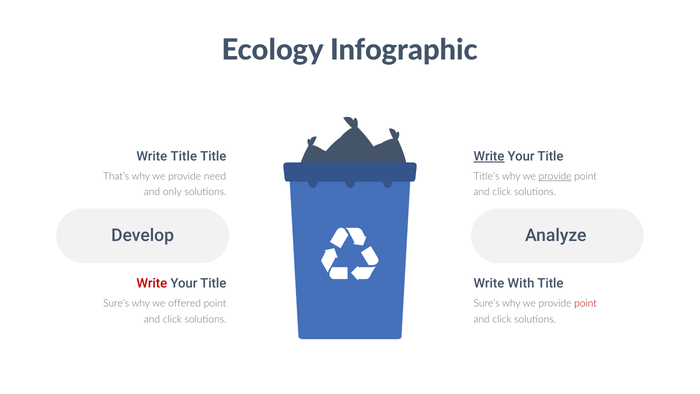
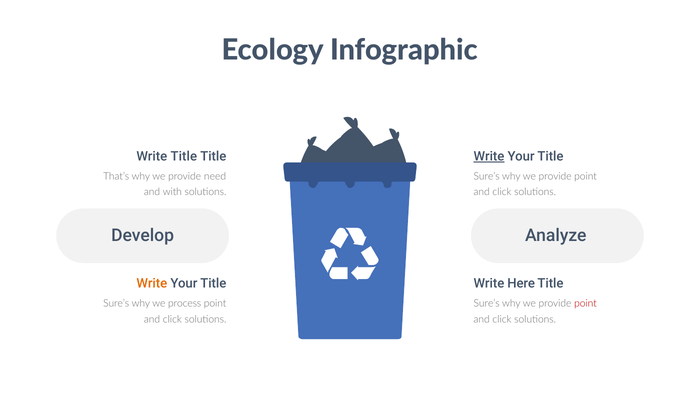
Title’s: Title’s -> Sure’s (487, 176)
provide underline: present -> none (555, 176)
only: only -> with (172, 192)
Write colour: red -> orange (152, 283)
With: With -> Here (521, 283)
offered: offered -> process (185, 303)
